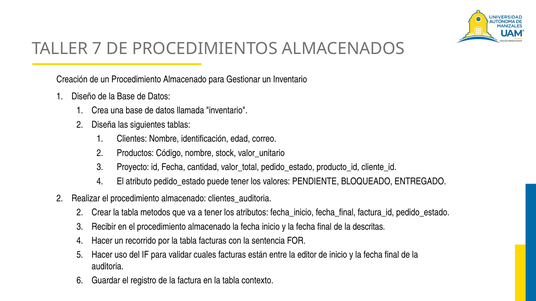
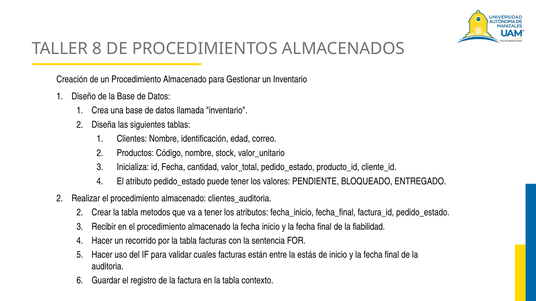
7: 7 -> 8 (97, 49)
Proyecto: Proyecto -> Inicializa (133, 167)
descritas: descritas -> fiabilidad (369, 227)
editor: editor -> estás (307, 255)
